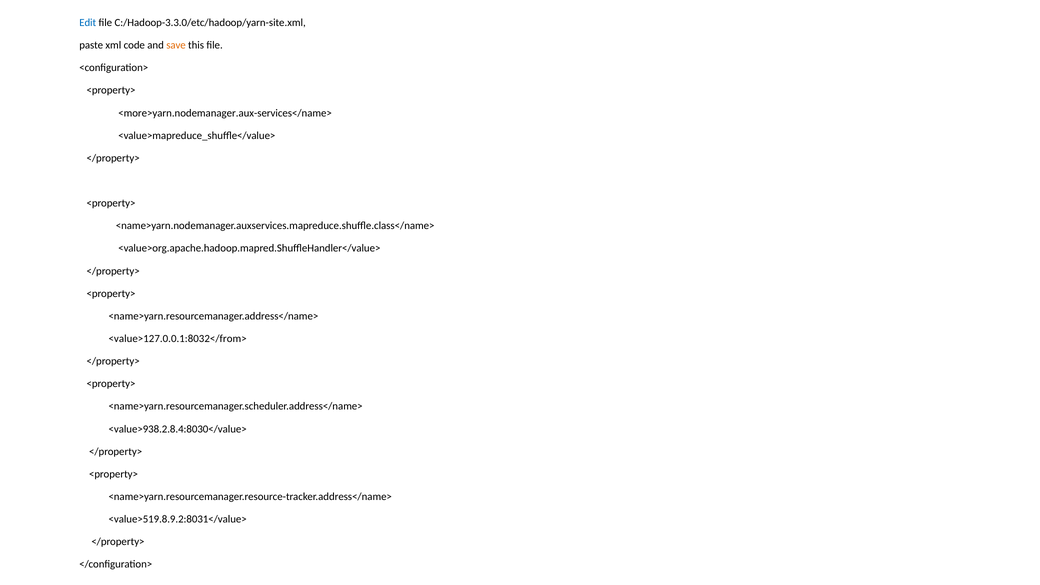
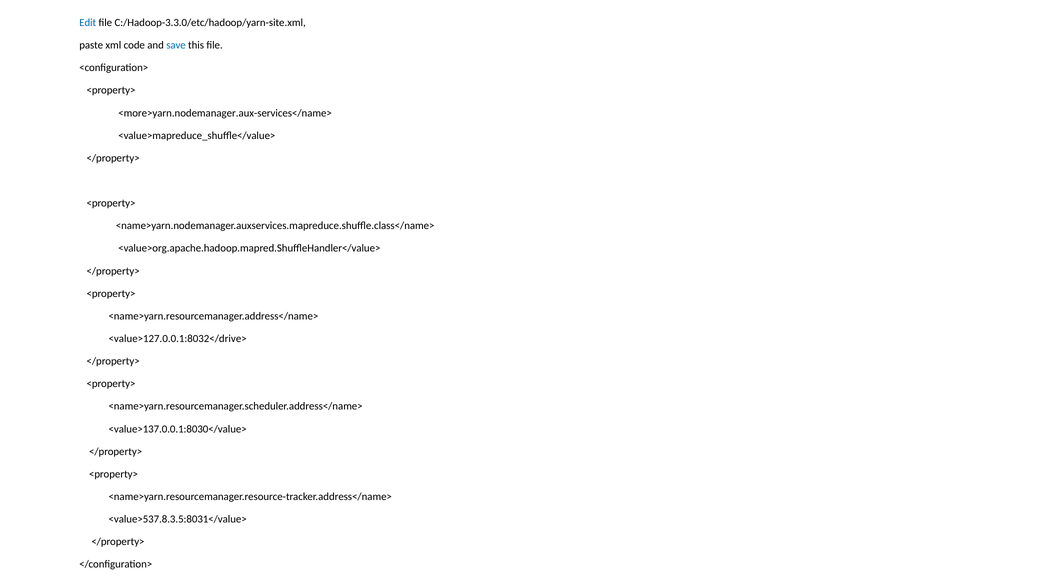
save colour: orange -> blue (176, 45)
<value>127.0.0.1:8032</from>: <value>127.0.0.1:8032</from> -> <value>127.0.0.1:8032</drive> (178, 339)
<value>938.2.8.4:8030</value>: <value>938.2.8.4:8030</value> -> <value>137.0.0.1:8030</value> (178, 429)
<value>519.8.9.2:8031</value>: <value>519.8.9.2:8031</value> -> <value>537.8.3.5:8031</value> (178, 519)
